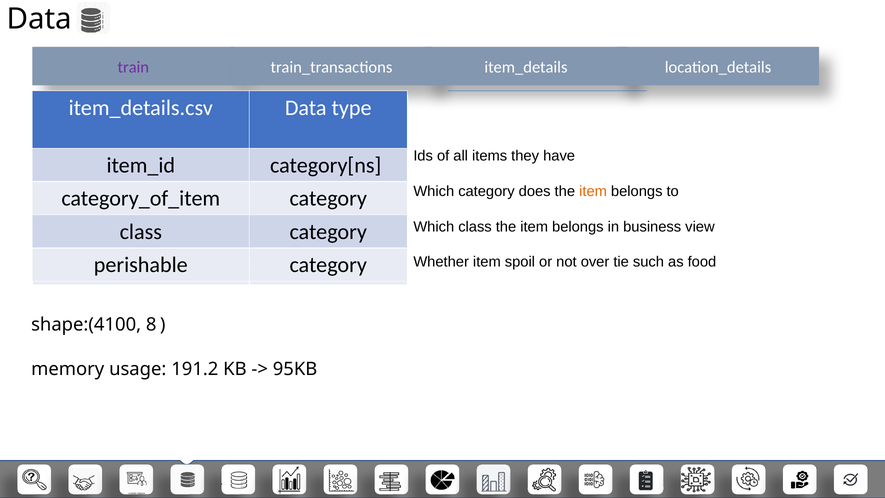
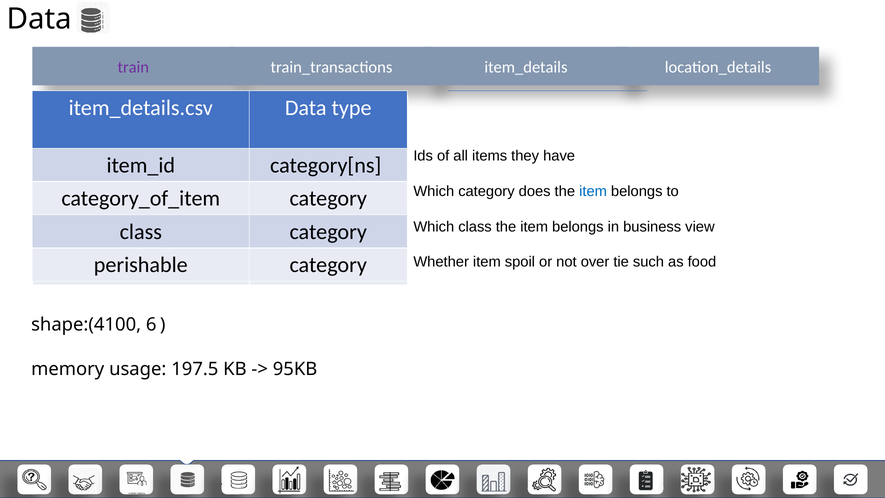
item colour: orange -> blue (593, 191)
8: 8 -> 6 (151, 325)
191.2: 191.2 -> 197.5 (195, 369)
